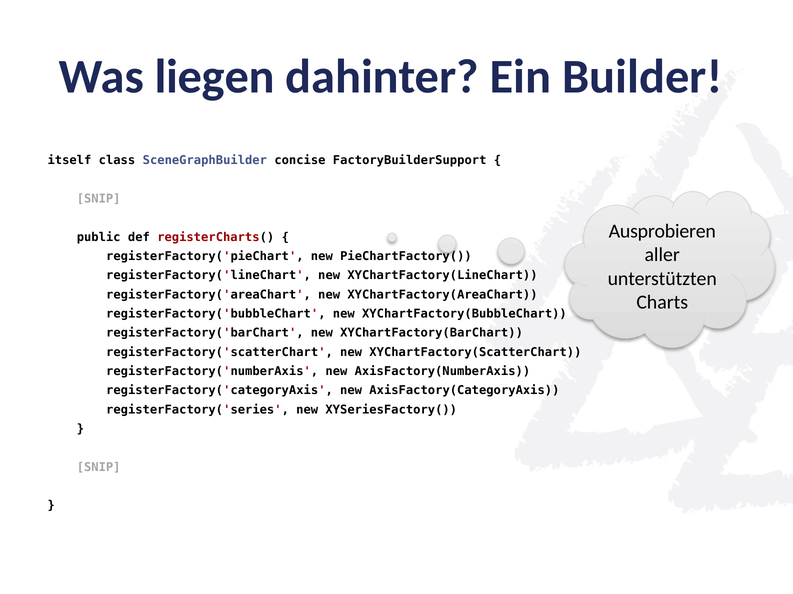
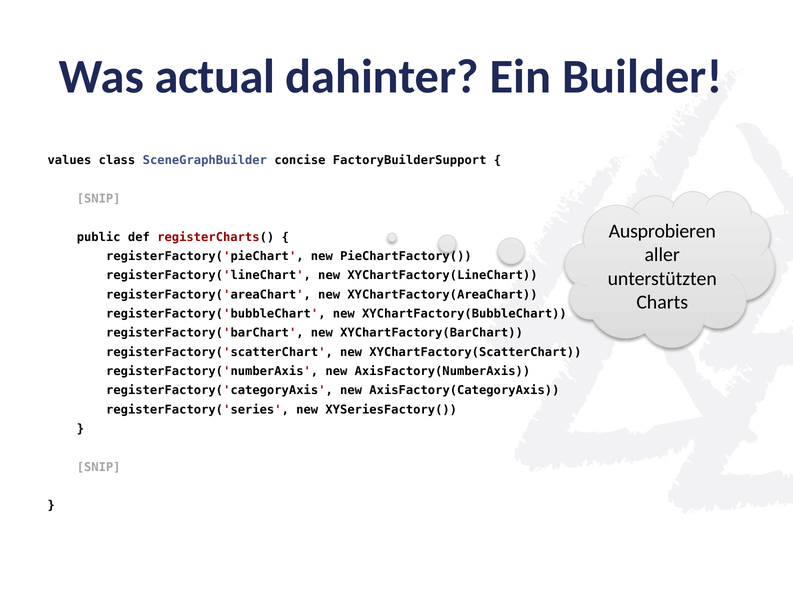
liegen: liegen -> actual (215, 77)
itself: itself -> values (69, 161)
